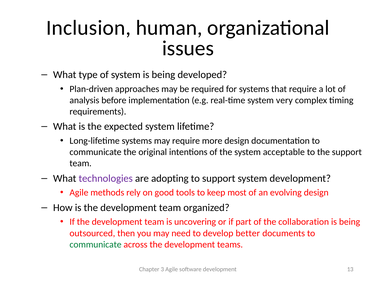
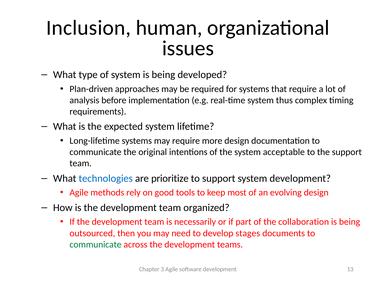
very: very -> thus (284, 100)
technologies colour: purple -> blue (106, 178)
adopting: adopting -> prioritize (170, 178)
uncovering: uncovering -> necessarily (195, 222)
better: better -> stages (248, 233)
